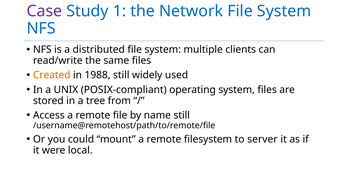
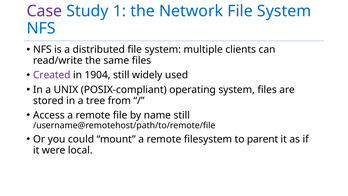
Created colour: orange -> purple (52, 75)
1988: 1988 -> 1904 (98, 75)
server: server -> parent (263, 139)
